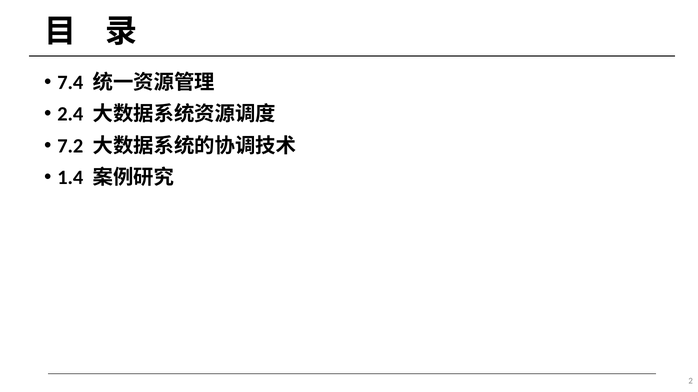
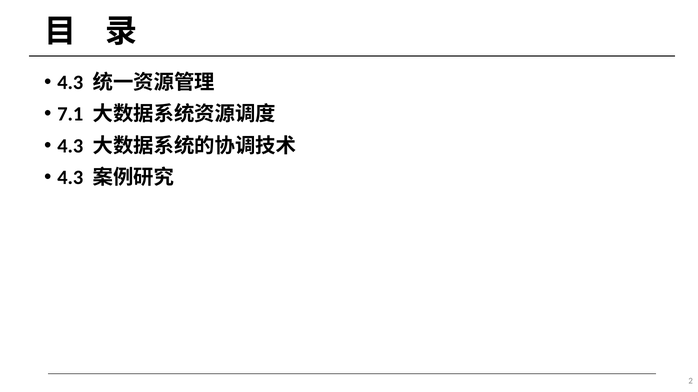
7.4: 7.4 -> 4.3 (70, 83)
2.4: 2.4 -> 7.1 (70, 114)
7.2: 7.2 -> 4.3 (70, 146)
1.4: 1.4 -> 4.3 (70, 178)
